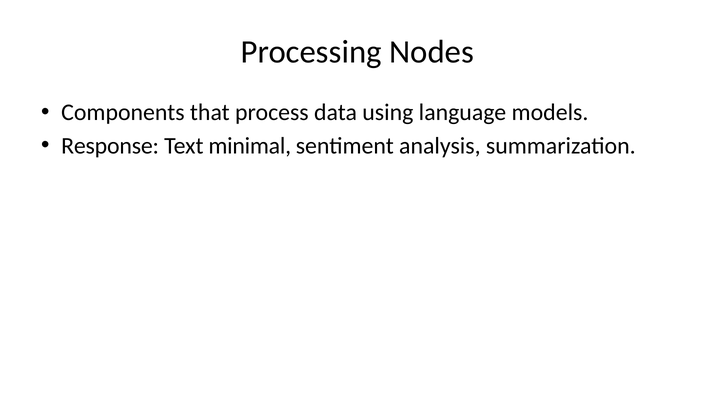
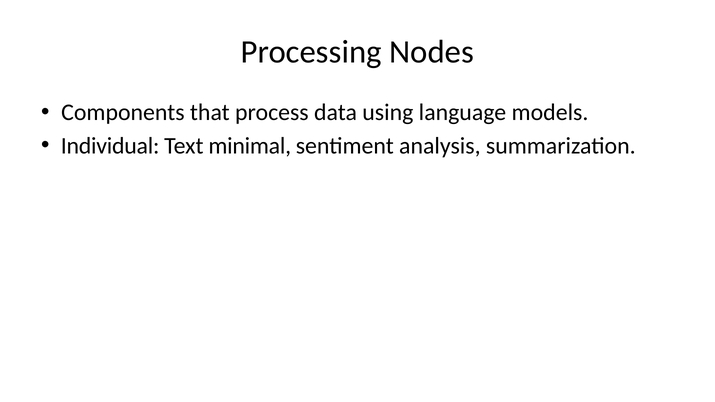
Response: Response -> Individual (110, 146)
